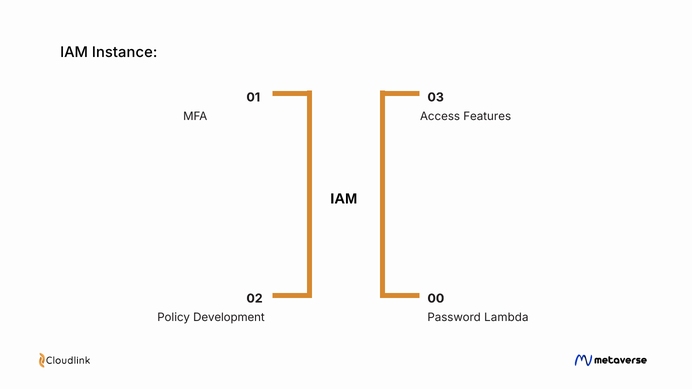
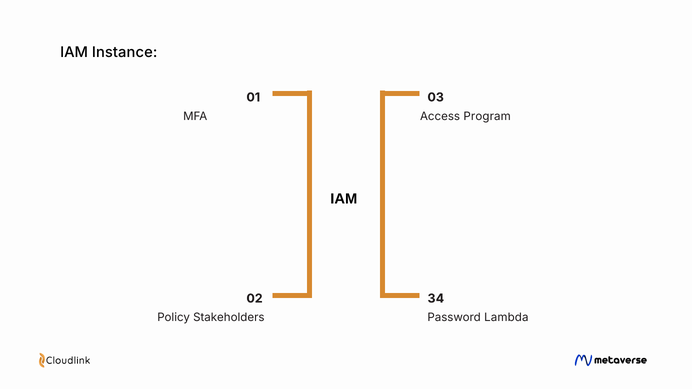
Features: Features -> Program (487, 116)
00: 00 -> 34 (436, 299)
Development: Development -> Stakeholders (229, 318)
